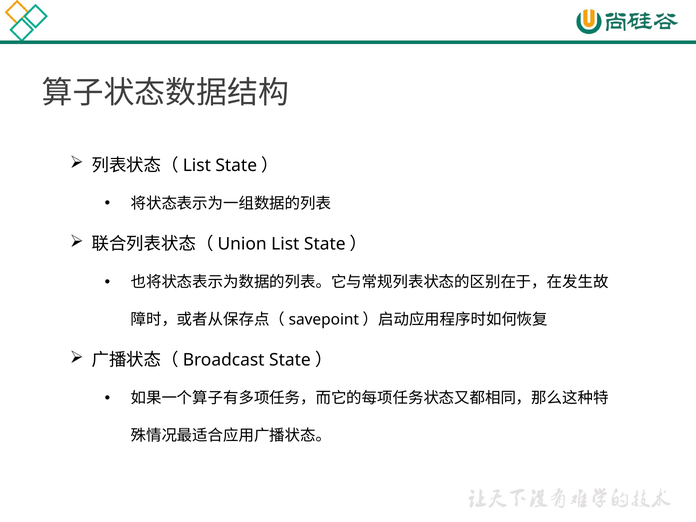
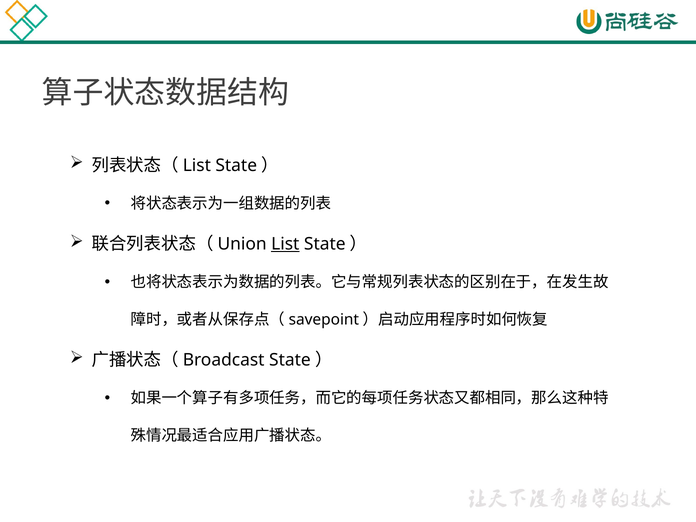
List underline: none -> present (285, 244)
